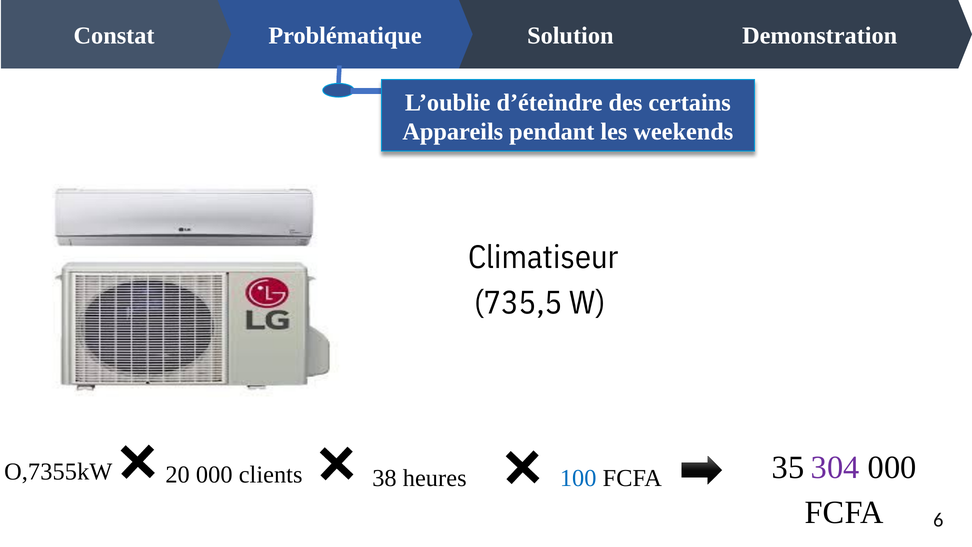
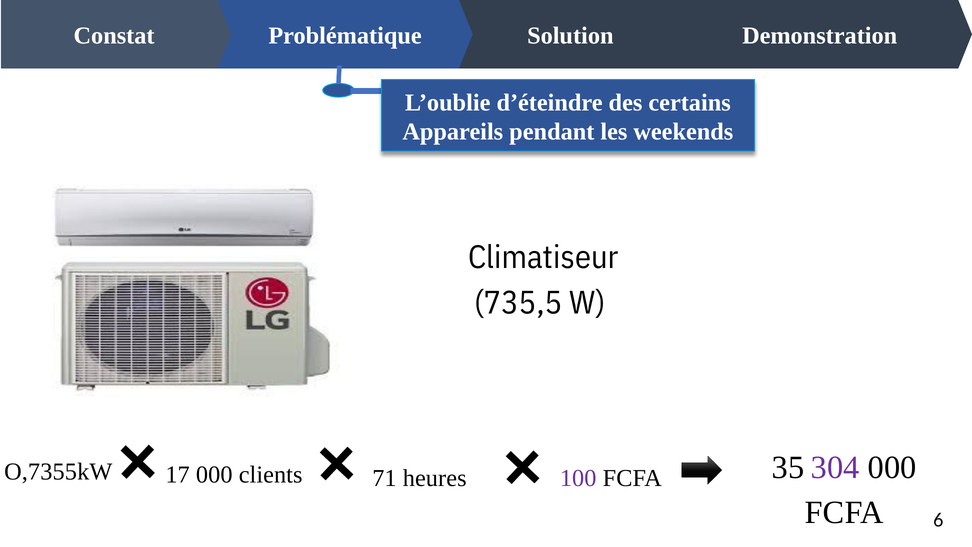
20: 20 -> 17 (178, 474)
38: 38 -> 71 (384, 478)
100 colour: blue -> purple (578, 478)
